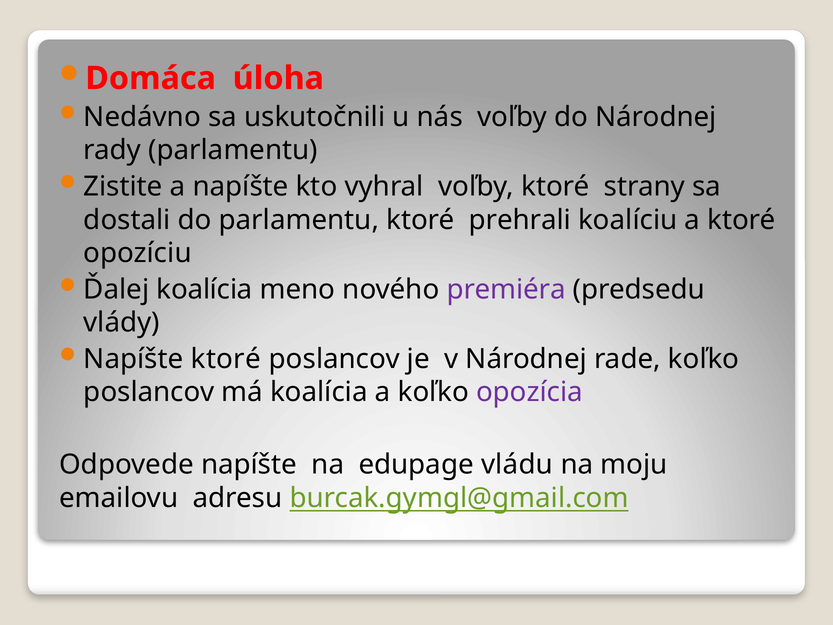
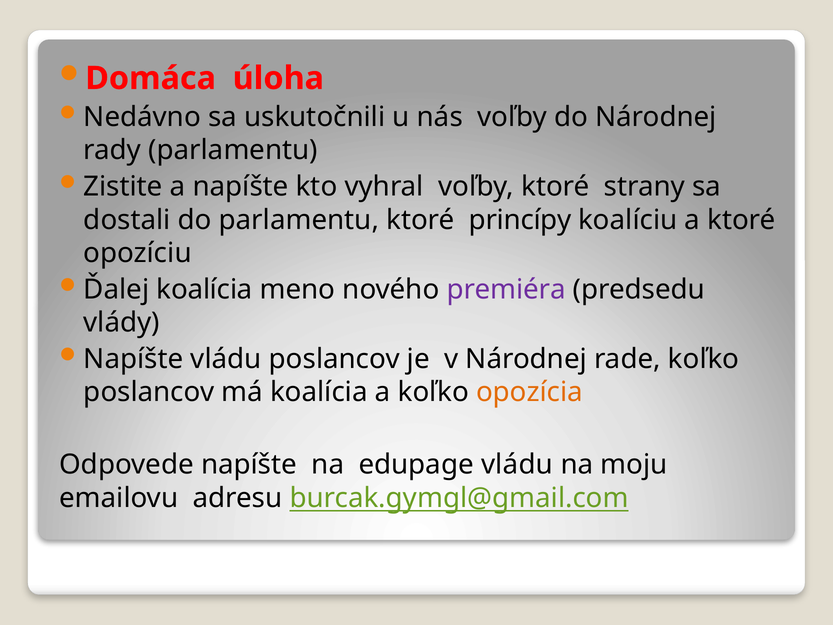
prehrali: prehrali -> princípy (520, 220)
Napíšte ktoré: ktoré -> vládu (226, 359)
opozícia colour: purple -> orange (529, 392)
